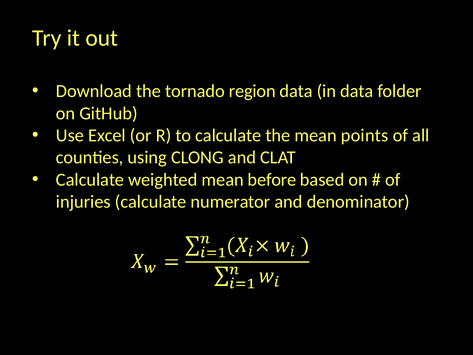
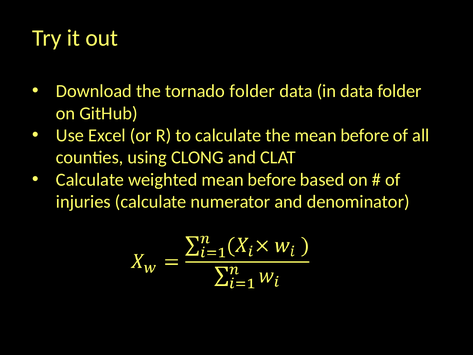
tornado region: region -> folder (252, 91)
the mean points: points -> before (365, 135)
